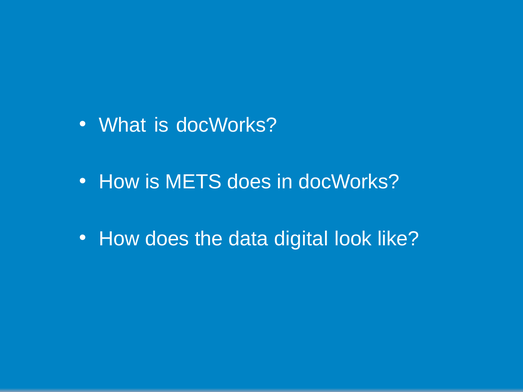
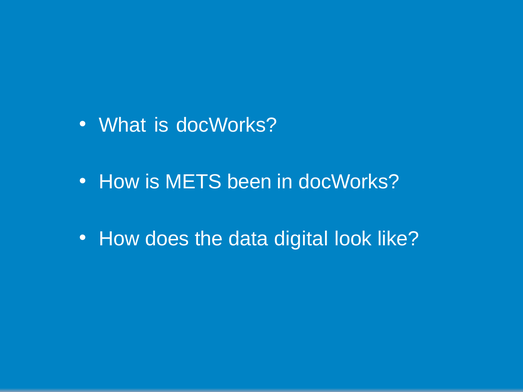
METS does: does -> been (249, 182)
